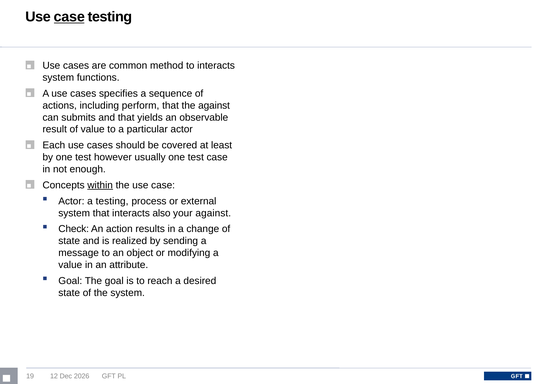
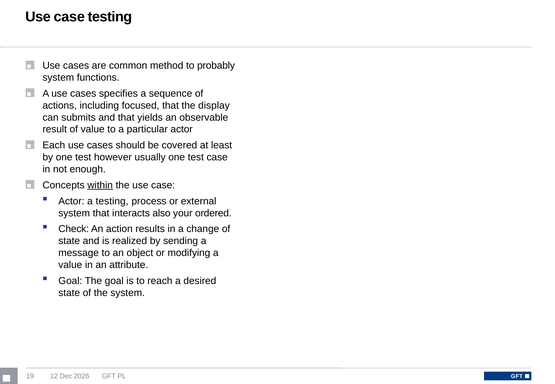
case underline: present -> none (69, 17)
to interacts: interacts -> probably (216, 66)
perform: perform -> focused (141, 106)
the against: against -> display (214, 106)
your against: against -> ordered (213, 213)
